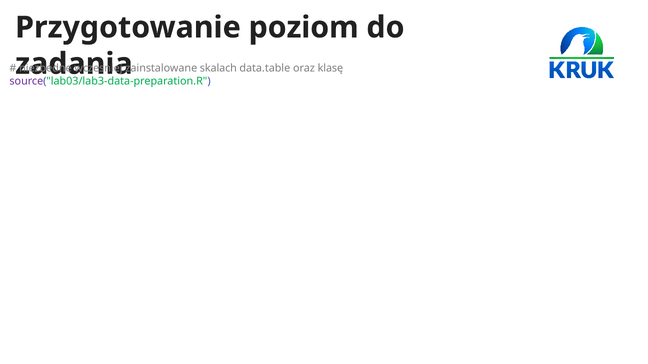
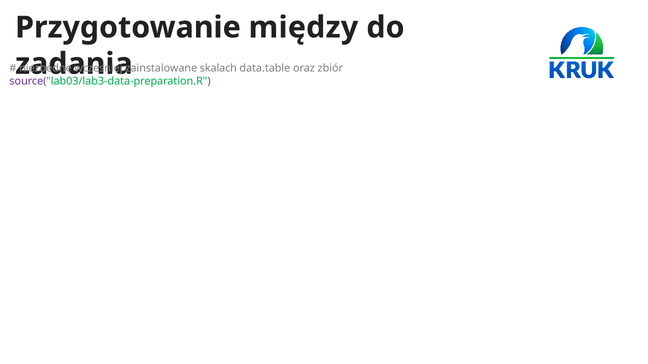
poziom: poziom -> między (303, 27)
klasę: klasę -> zbiór (330, 68)
